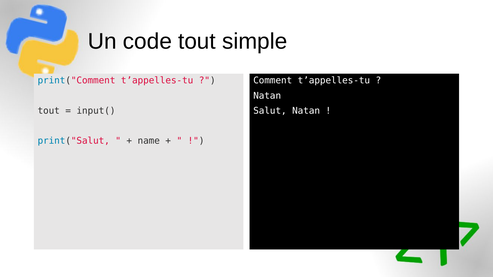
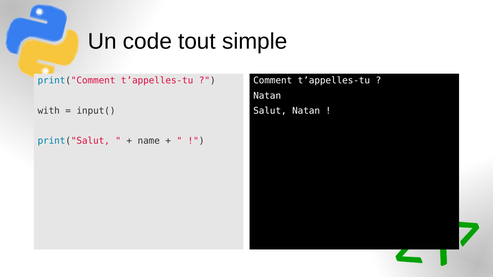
tout: tout -> with (49, 111)
